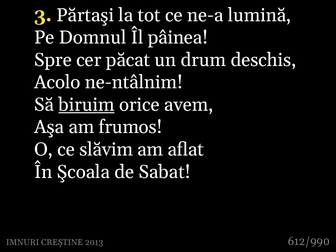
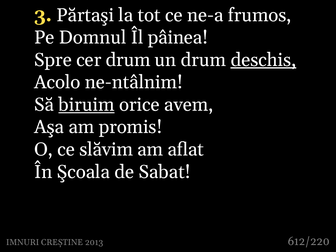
lumină: lumină -> frumos (260, 15)
cer păcat: păcat -> drum (128, 60)
deschis underline: none -> present (263, 60)
frumos: frumos -> promis (131, 127)
612/990: 612/990 -> 612/220 (309, 242)
